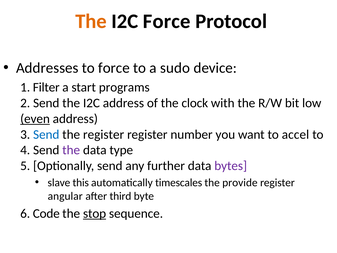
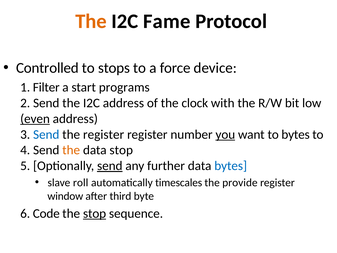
I2C Force: Force -> Fame (167, 21)
Addresses: Addresses -> Controlled (47, 68)
to force: force -> stops (114, 68)
sudo: sudo -> force (175, 68)
you underline: none -> present (225, 134)
to accel: accel -> bytes (296, 134)
the colour: purple -> orange (71, 150)
data type: type -> stop (121, 150)
send underline: none -> present (110, 166)
bytes colour: purple -> blue (231, 166)
this: this -> roll (81, 182)
angular: angular -> window (65, 196)
